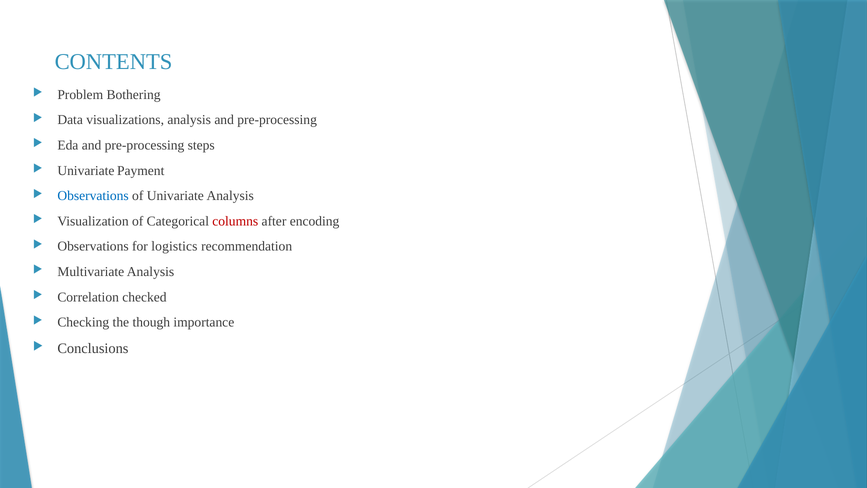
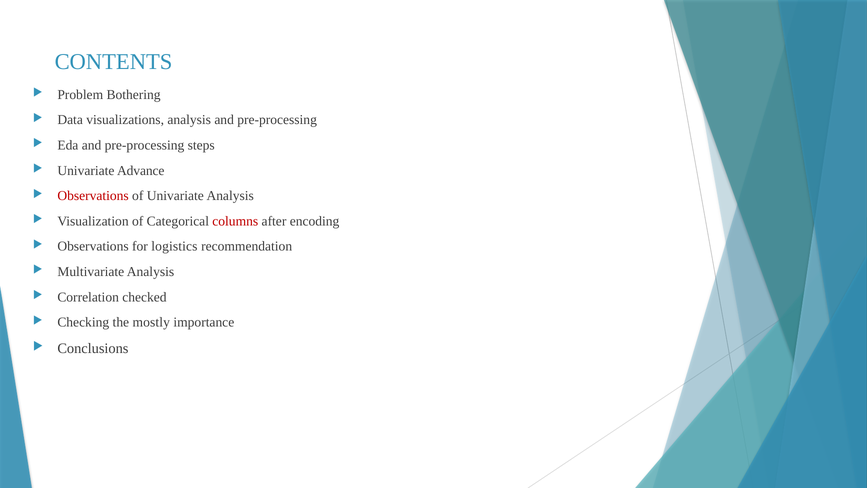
Payment: Payment -> Advance (141, 170)
Observations colour: blue -> red (93, 196)
though: though -> mostly (151, 322)
